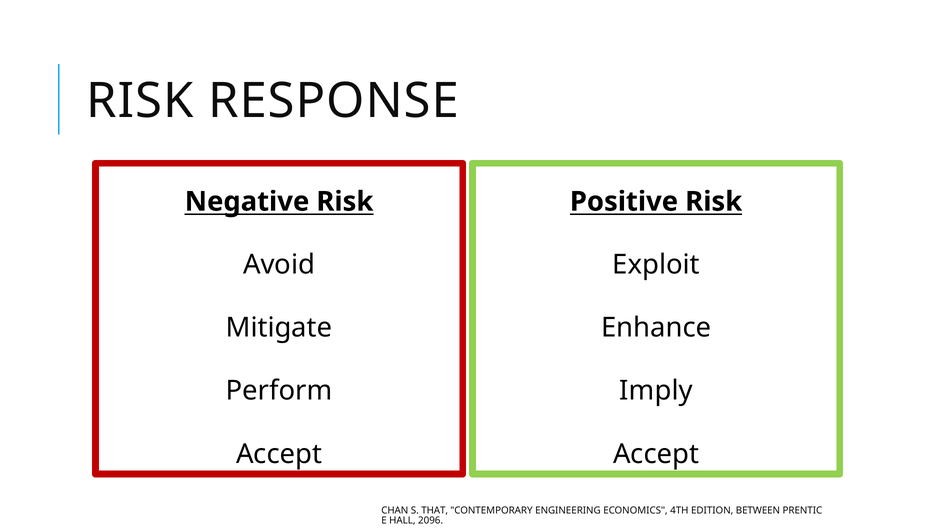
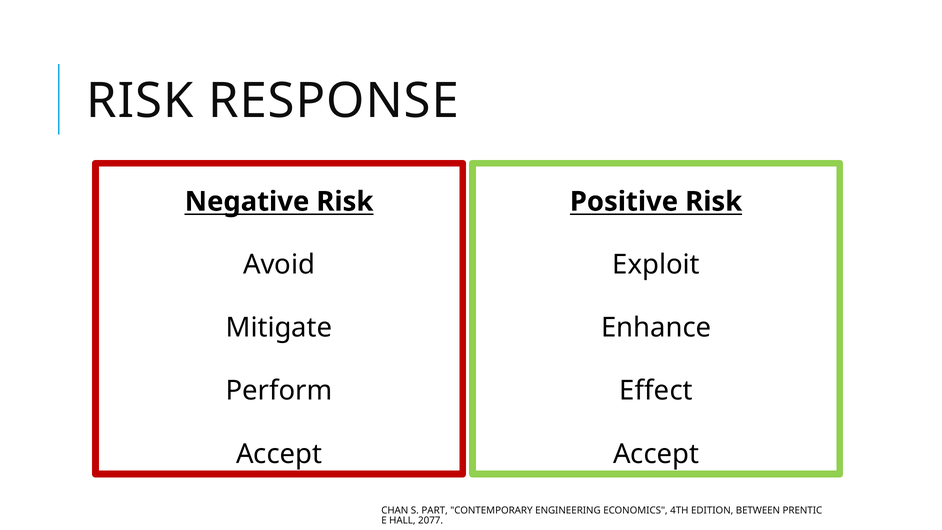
Imply: Imply -> Effect (656, 391)
THAT: THAT -> PART (435, 510)
2096: 2096 -> 2077 (431, 520)
